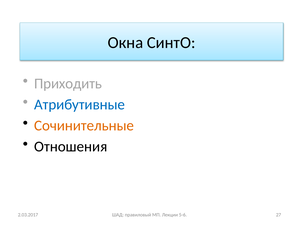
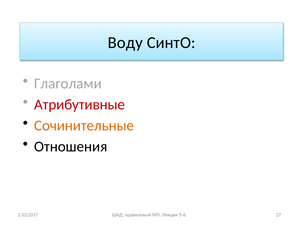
Окна: Окна -> Воду (125, 42)
Приходить: Приходить -> Глаголами (68, 83)
Атрибутивные colour: blue -> red (80, 104)
